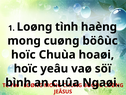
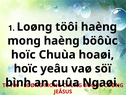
tình: tình -> töôi (67, 27)
mong cuøng: cuøng -> haèng (62, 41)
